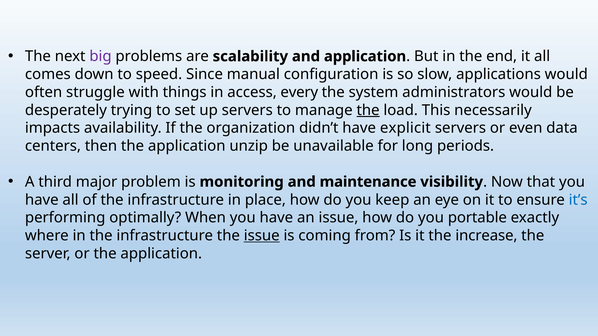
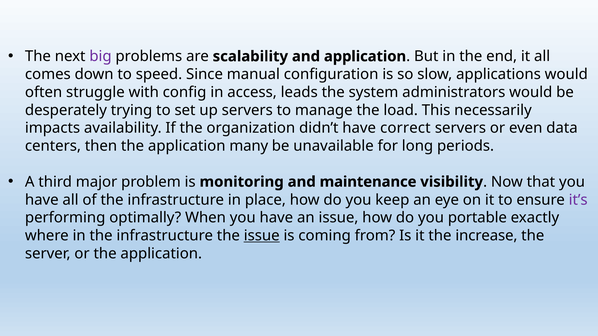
things: things -> config (185, 92)
every: every -> leads (299, 92)
the underline: present -> none (368, 110)
explicit: explicit -> correct (405, 128)
unzip: unzip -> many (249, 146)
it’s colour: blue -> purple (578, 200)
